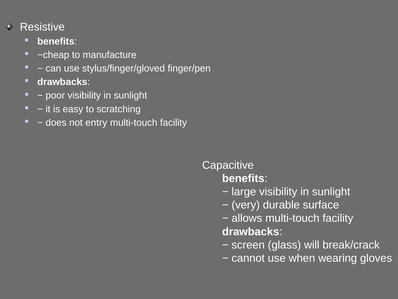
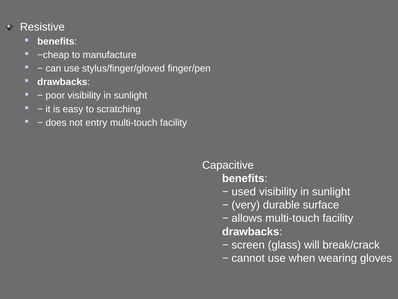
large: large -> used (244, 191)
